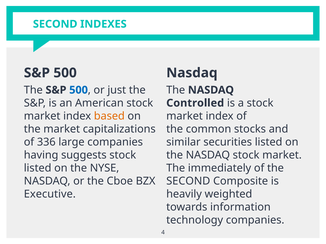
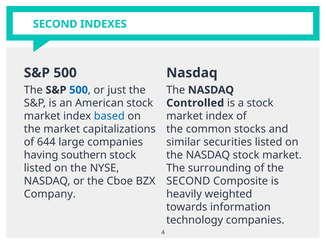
based colour: orange -> blue (109, 116)
336: 336 -> 644 (46, 142)
suggests: suggests -> southern (84, 155)
immediately: immediately -> surrounding (220, 168)
Executive: Executive -> Company (50, 195)
